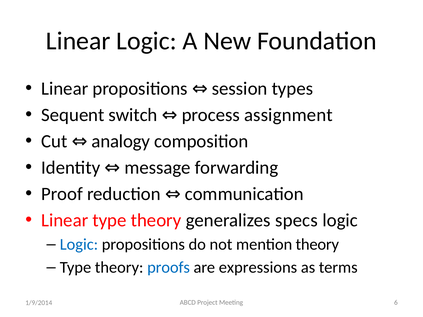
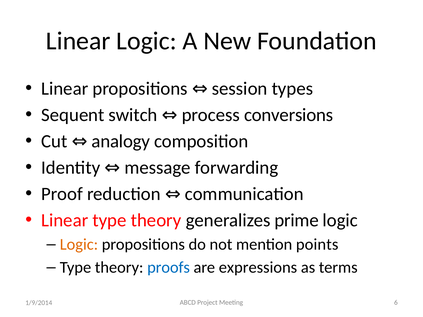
assignment: assignment -> conversions (289, 115)
specs: specs -> prime (297, 220)
Logic colour: blue -> orange (79, 245)
mention theory: theory -> points (317, 245)
